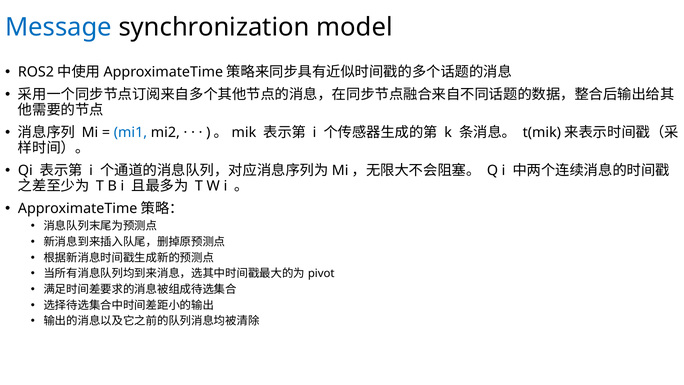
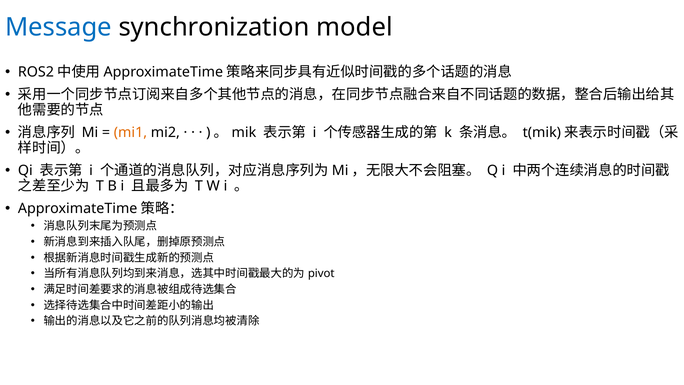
mi1 colour: blue -> orange (130, 133)
